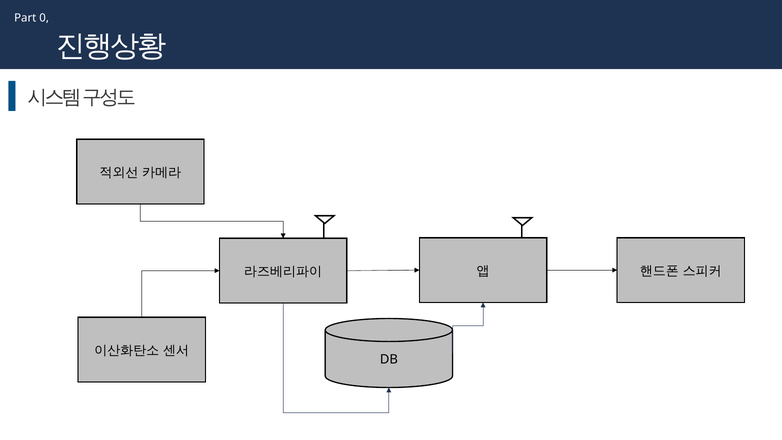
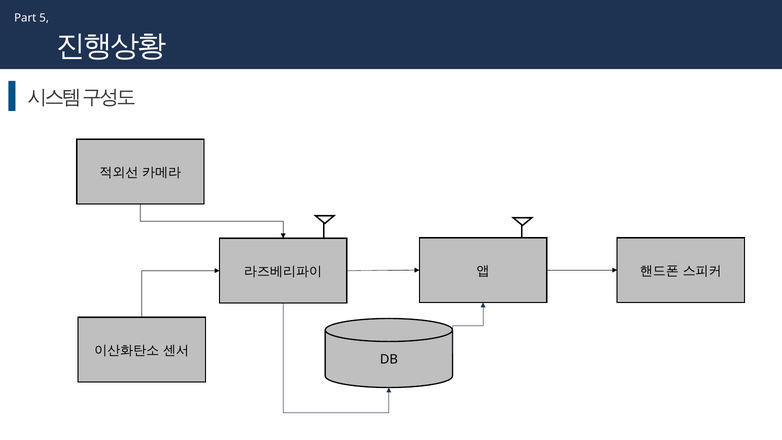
0: 0 -> 5 (44, 18)
